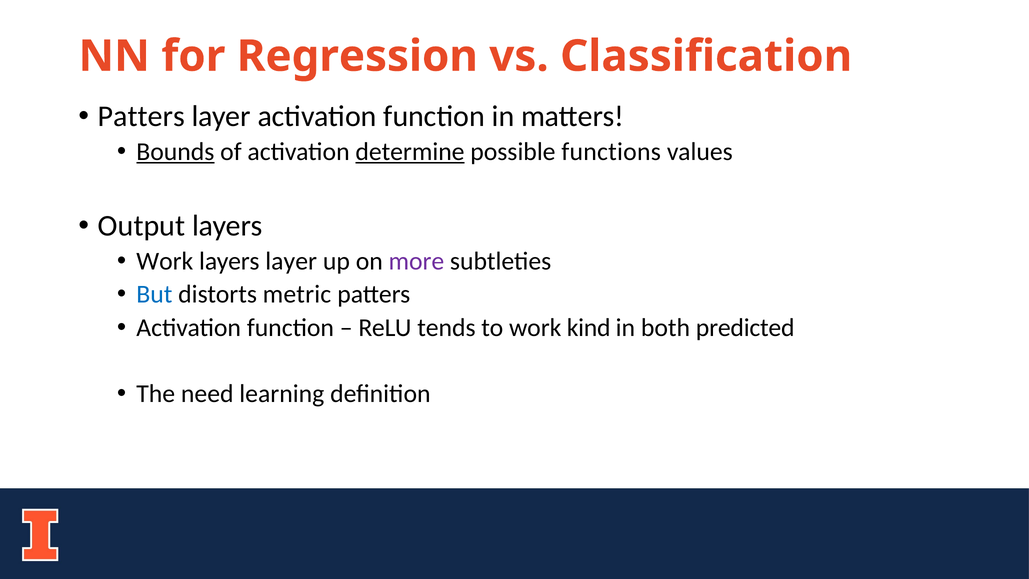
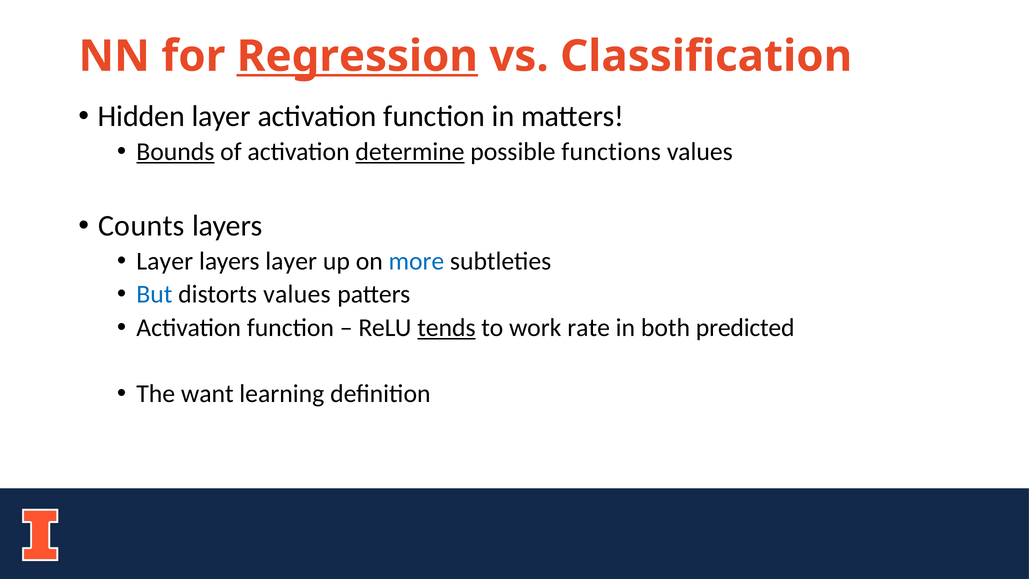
Regression underline: none -> present (357, 56)
Patters: Patters -> Hidden (141, 116)
Output: Output -> Counts (141, 226)
Work: Work -> Layer (165, 261)
more colour: purple -> blue (416, 261)
distorts metric: metric -> values (297, 294)
tends underline: none -> present (446, 327)
kind: kind -> rate (589, 327)
need: need -> want (207, 394)
